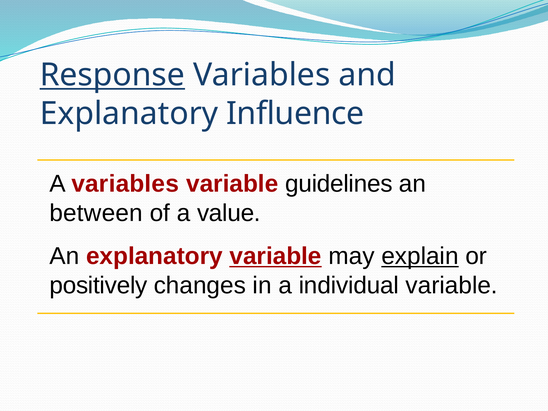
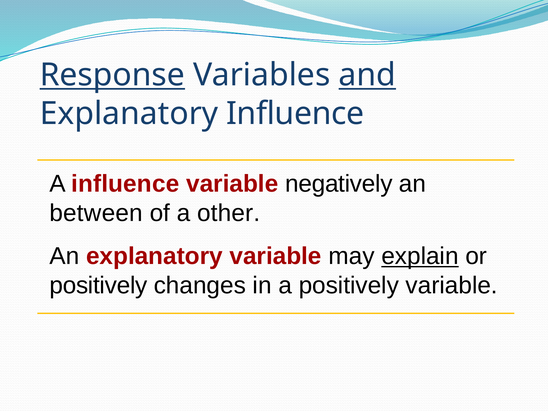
and underline: none -> present (367, 75)
A variables: variables -> influence (125, 184)
guidelines: guidelines -> negatively (339, 184)
value: value -> other (229, 213)
variable underline: present -> none (275, 256)
a individual: individual -> positively (349, 285)
